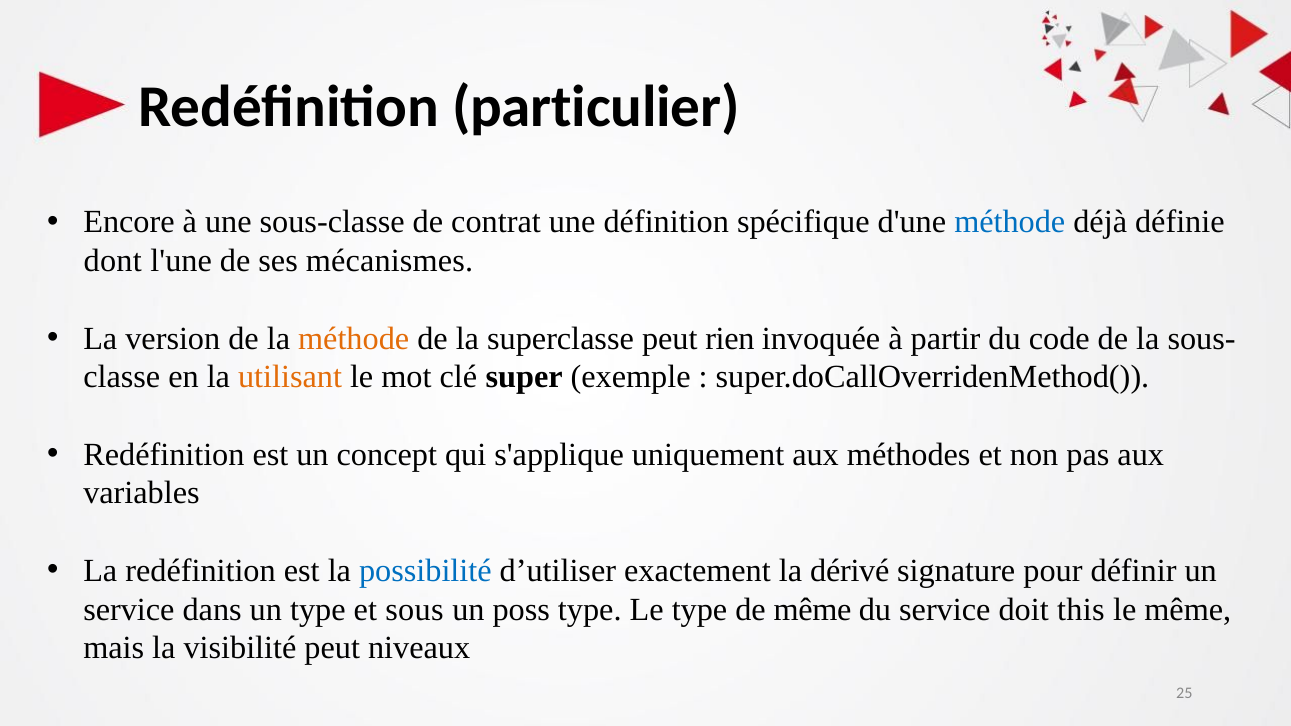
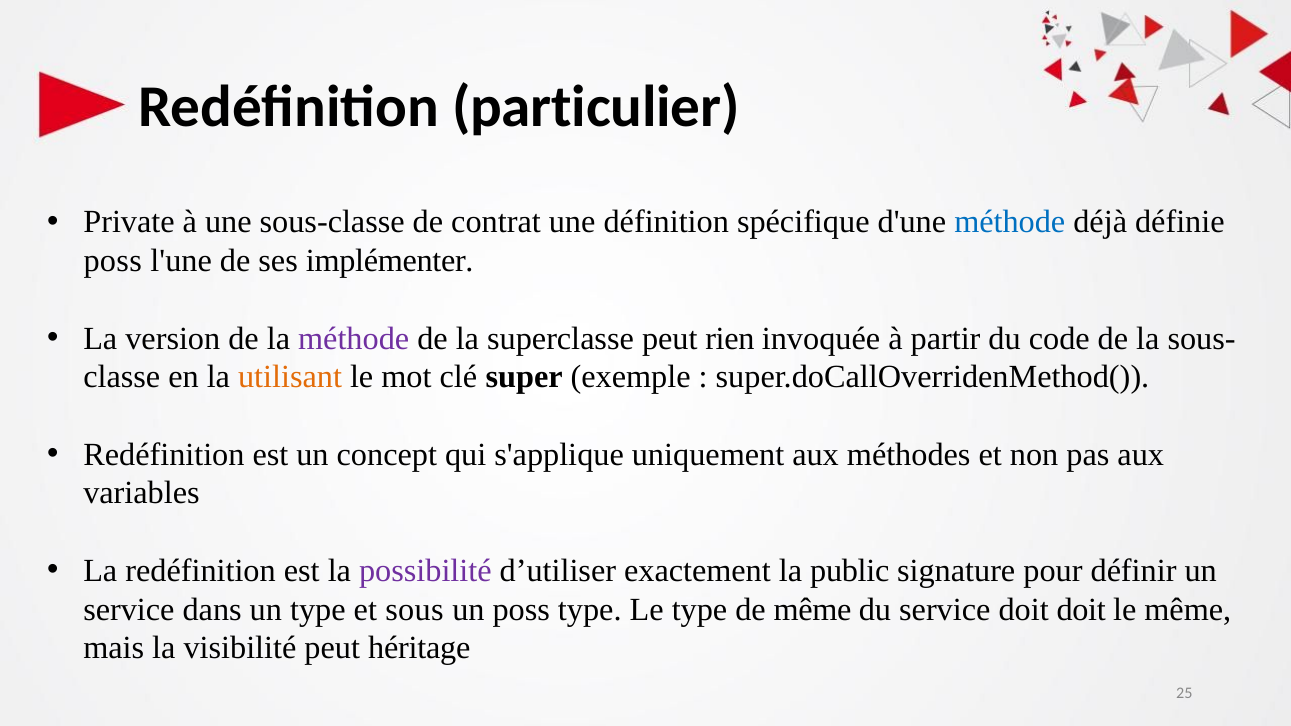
Encore: Encore -> Private (129, 222)
dont: dont -> poss (113, 261)
mécanismes: mécanismes -> implémenter (390, 261)
méthode colour: orange -> purple (354, 338)
possibilité colour: blue -> purple (425, 571)
dérivé: dérivé -> public (850, 571)
doit this: this -> doit (1081, 610)
niveaux: niveaux -> héritage (419, 648)
